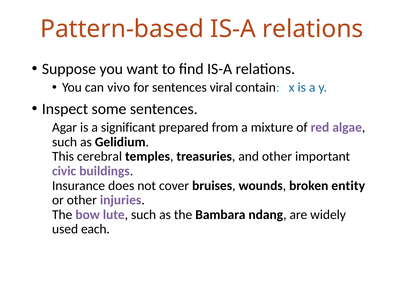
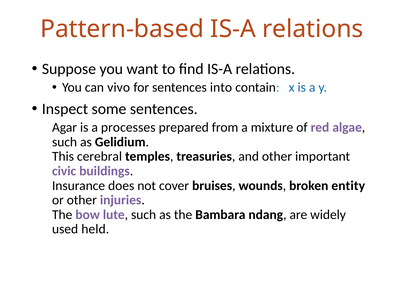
viral: viral -> into (221, 88)
significant: significant -> processes (128, 127)
each: each -> held (95, 229)
